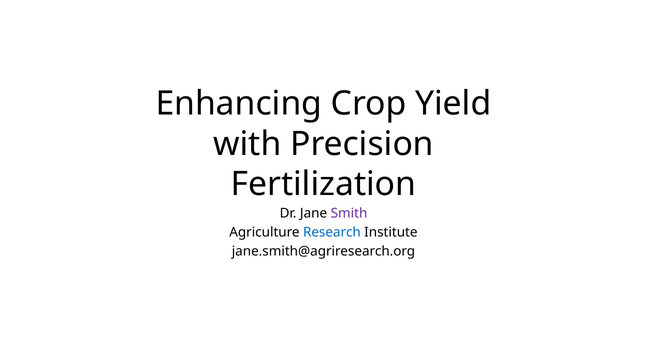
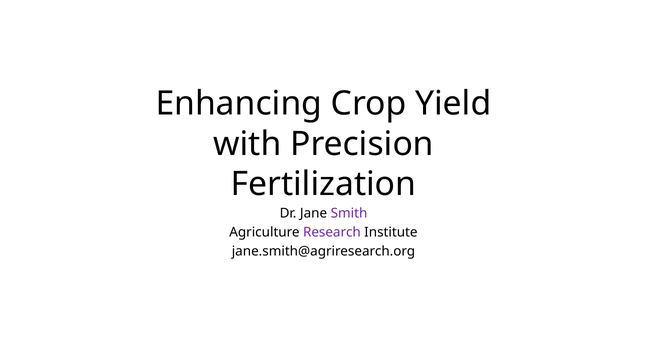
Research colour: blue -> purple (332, 232)
